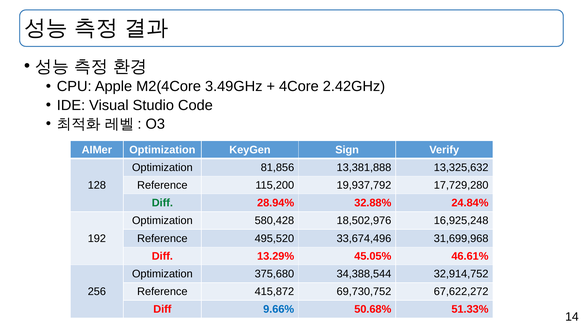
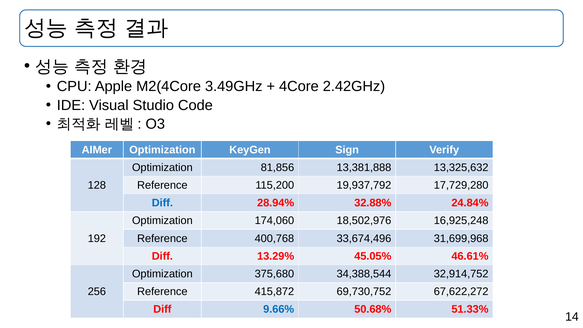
Diff colour: green -> blue (162, 203)
580,428: 580,428 -> 174,060 (274, 221)
495,520: 495,520 -> 400,768 (274, 238)
